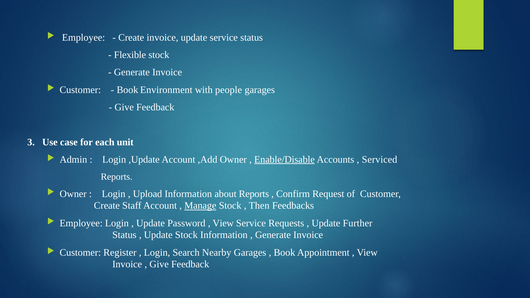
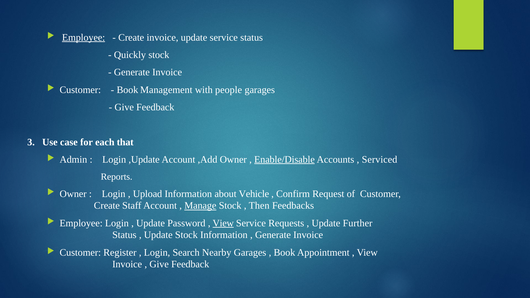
Employee underline: none -> present (84, 37)
Flexible: Flexible -> Quickly (130, 55)
Environment: Environment -> Management (166, 90)
unit: unit -> that (125, 142)
about Reports: Reports -> Vehicle (254, 194)
View underline: none -> present (223, 223)
